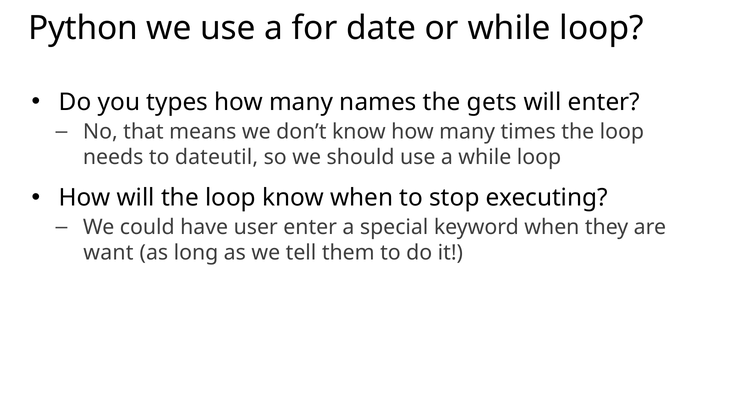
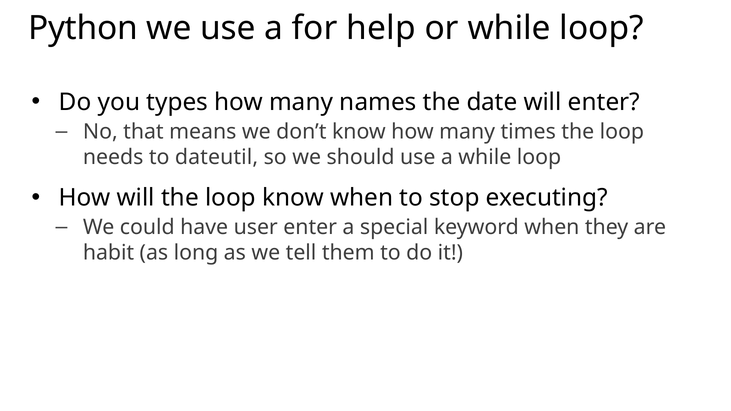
date: date -> help (381, 28)
gets: gets -> date (492, 102)
want: want -> habit (109, 253)
